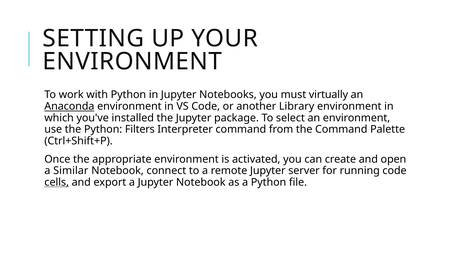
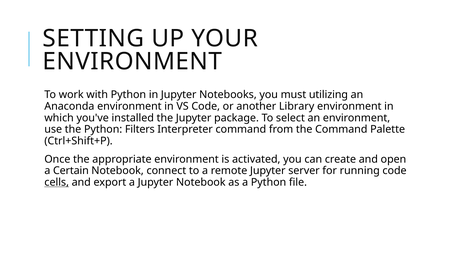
virtually: virtually -> utilizing (328, 95)
Anaconda underline: present -> none (69, 106)
Similar: Similar -> Certain (71, 171)
